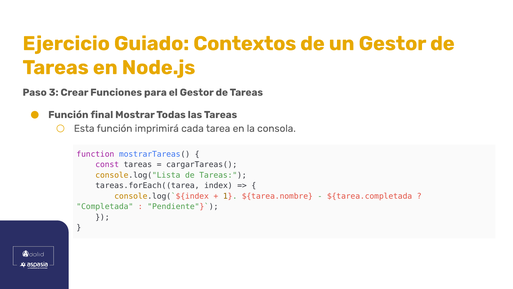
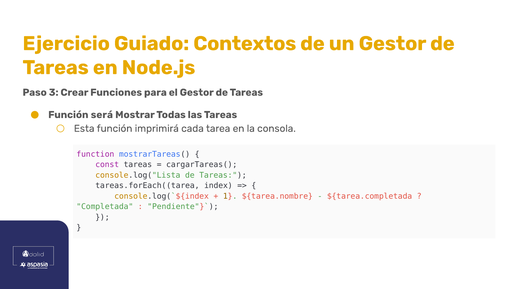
final: final -> será (102, 115)
